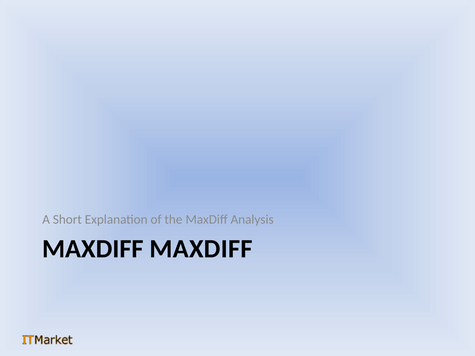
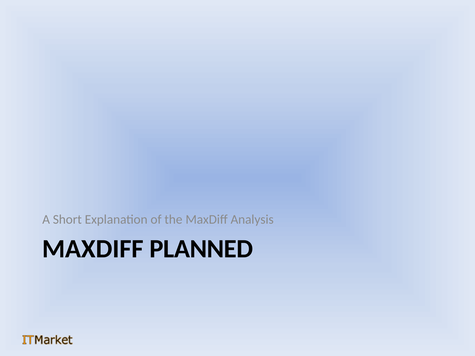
MAXDIFF MAXDIFF: MAXDIFF -> PLANNED (201, 249)
